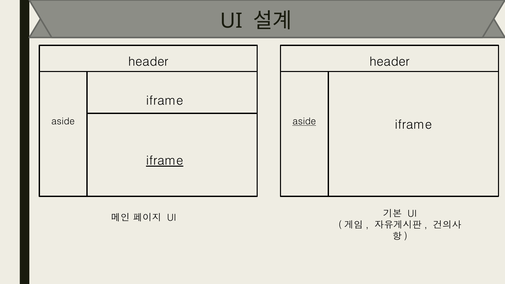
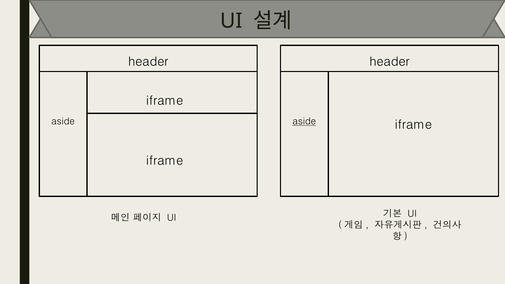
iframe underline: present -> none (165, 161)
